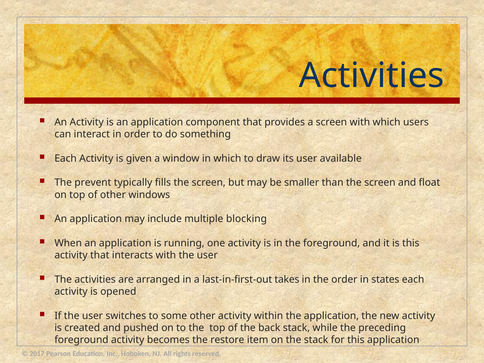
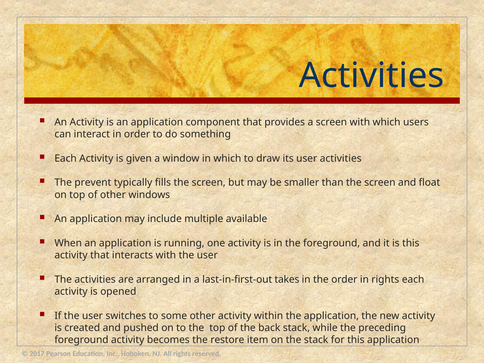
user available: available -> activities (341, 158)
blocking: blocking -> available (247, 219)
in states: states -> rights (385, 279)
